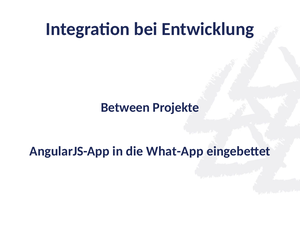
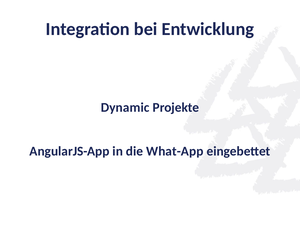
Between: Between -> Dynamic (125, 107)
